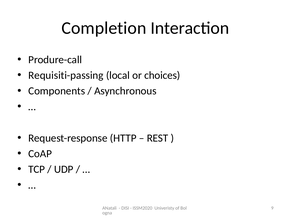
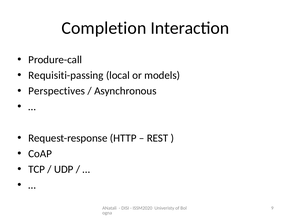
choices: choices -> models (162, 75)
Components: Components -> Perspectives (57, 91)
